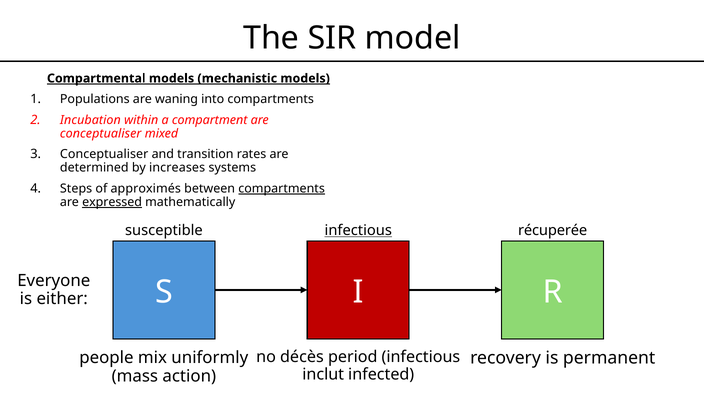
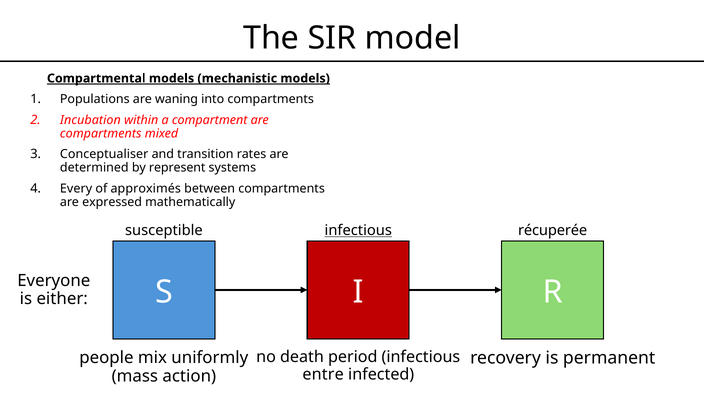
conceptualiser: conceptualiser -> compartments (101, 133)
increases: increases -> represent (177, 168)
Steps: Steps -> Every (76, 189)
compartments underline: present -> none (282, 189)
expressed underline: present -> none (112, 202)
décès: décès -> death (302, 357)
inclut: inclut -> entre (323, 374)
